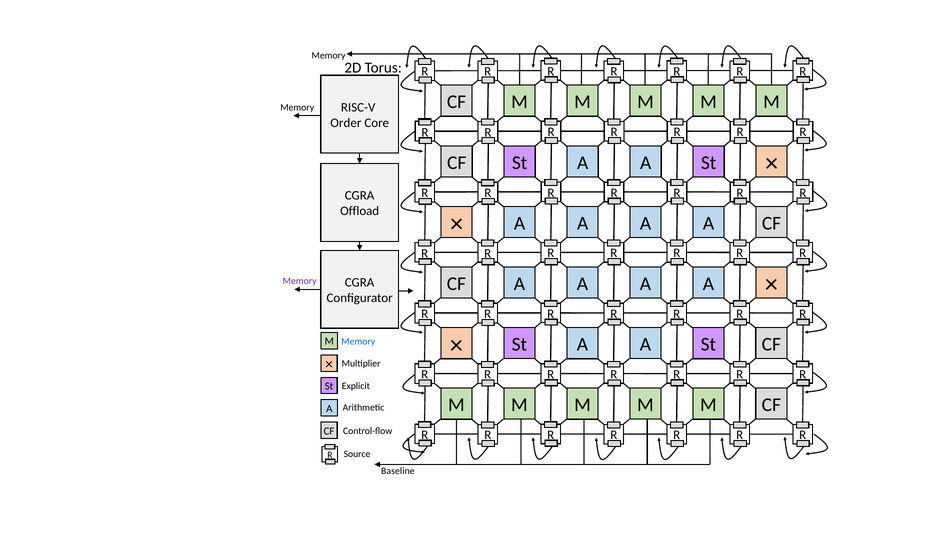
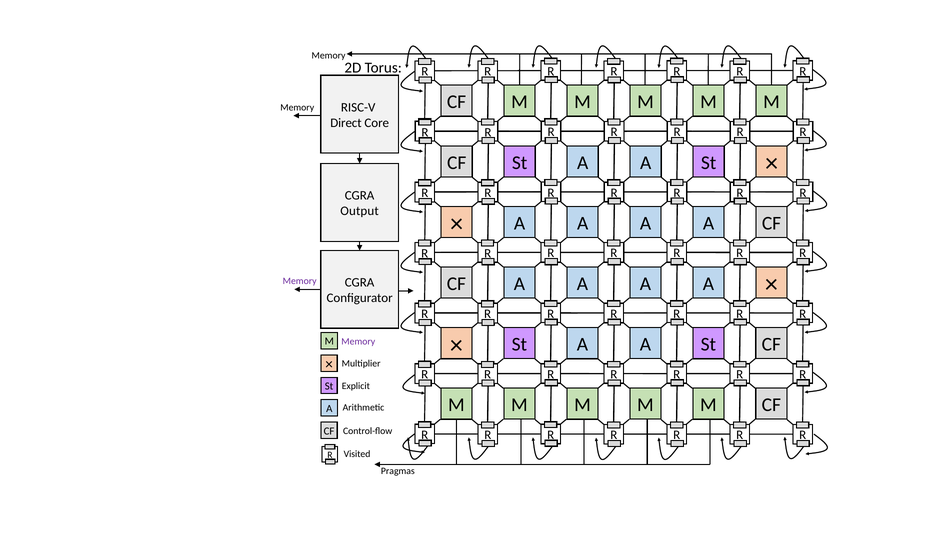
Order: Order -> Direct (346, 123)
Offload: Offload -> Output (360, 211)
Memory colour: blue -> purple (358, 341)
Source: Source -> Visited (357, 454)
Baseline: Baseline -> Pragmas (398, 471)
